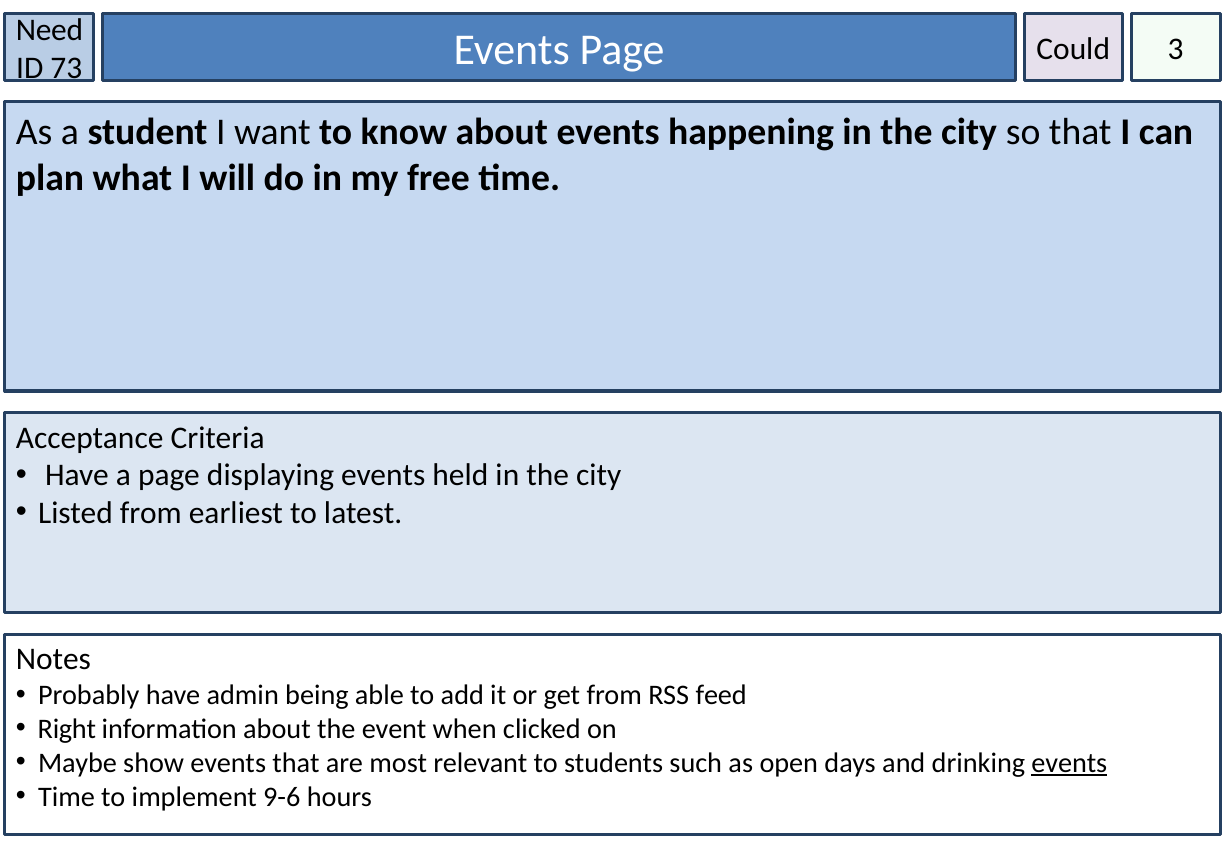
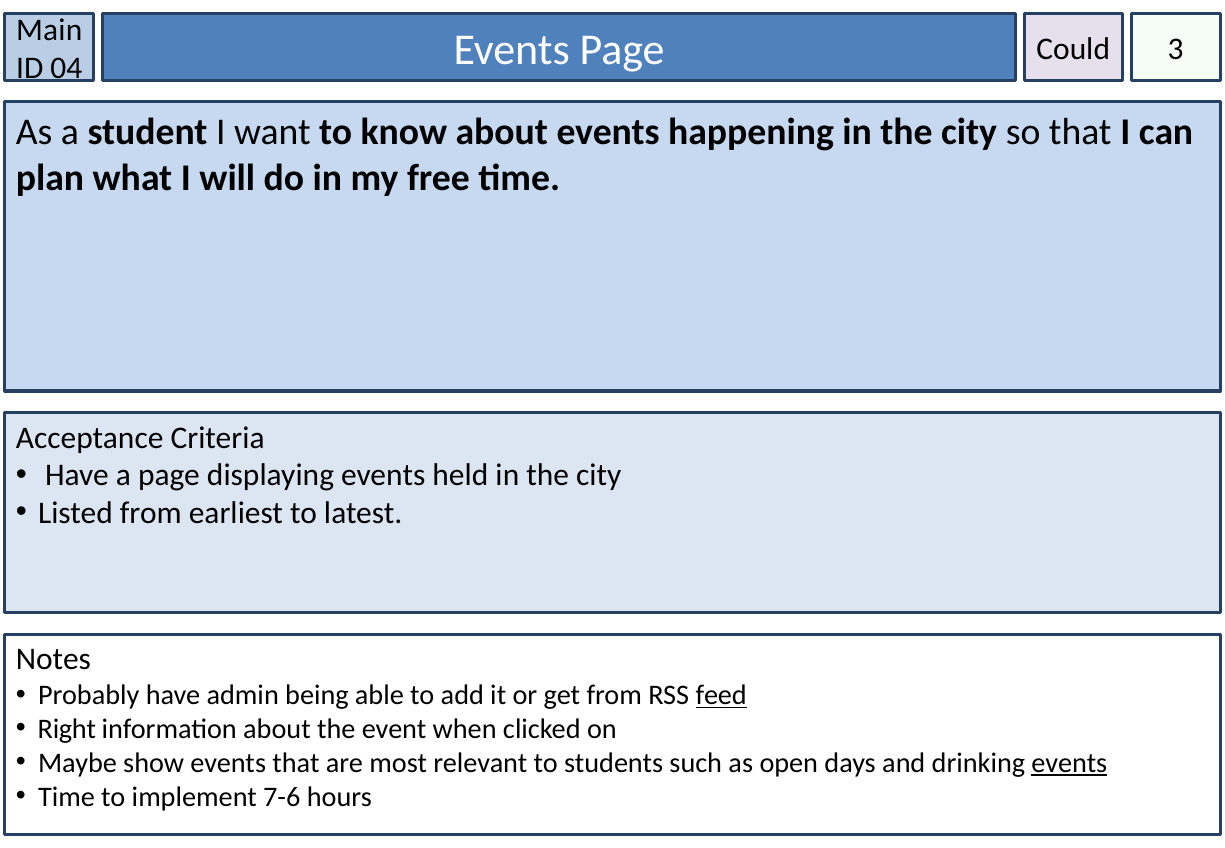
Need: Need -> Main (49, 30)
73: 73 -> 04 (66, 68)
feed underline: none -> present (721, 695)
9-6: 9-6 -> 7-6 (282, 797)
